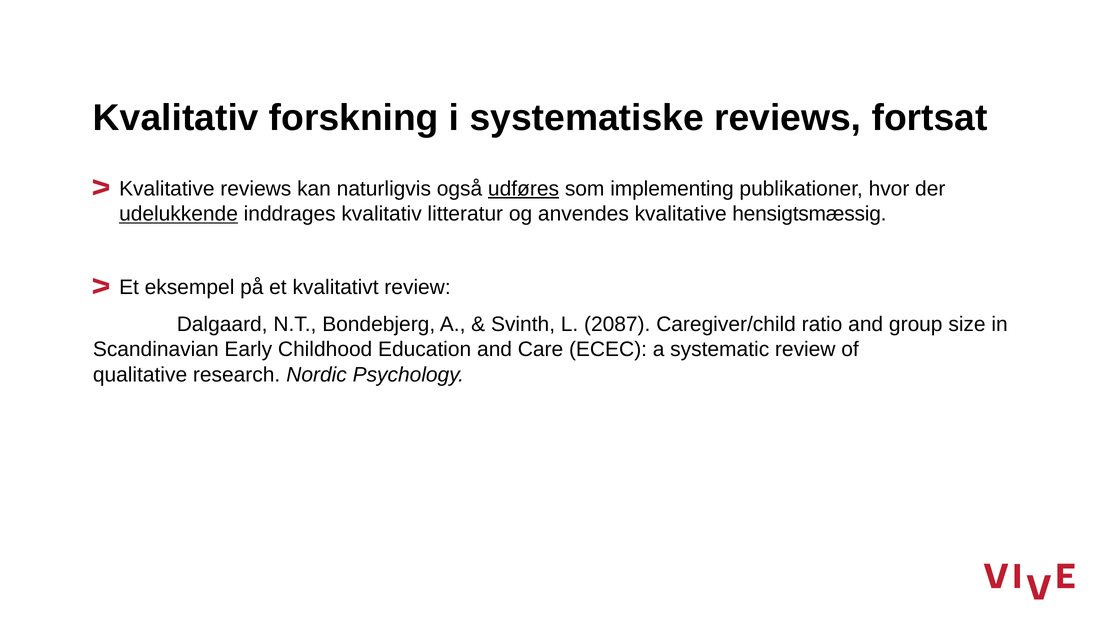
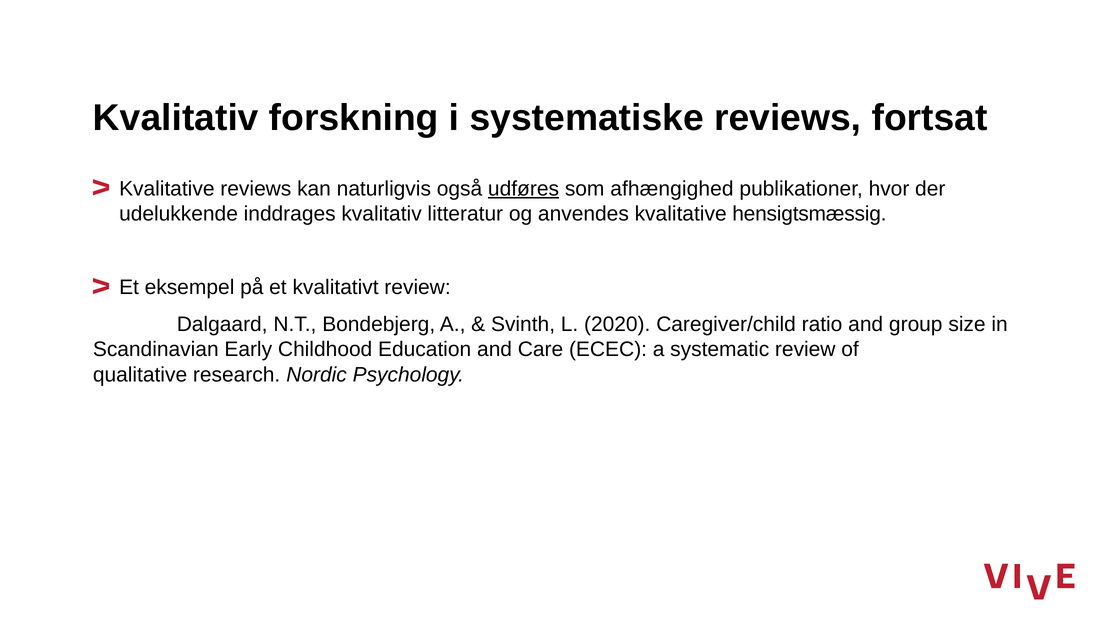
implementing: implementing -> afhængighed (672, 189)
udelukkende underline: present -> none (179, 214)
2087: 2087 -> 2020 (617, 324)
